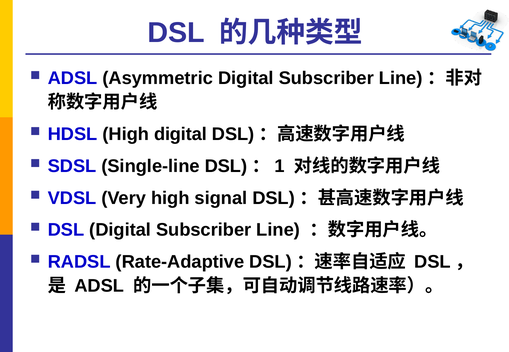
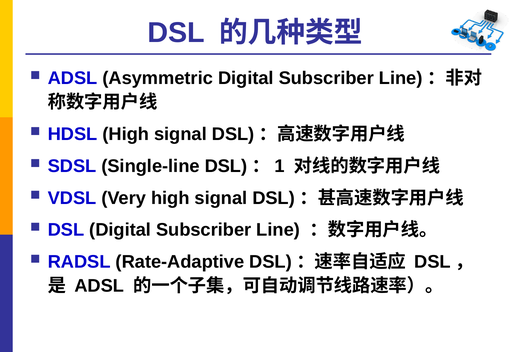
HDSL High digital: digital -> signal (180, 134)
